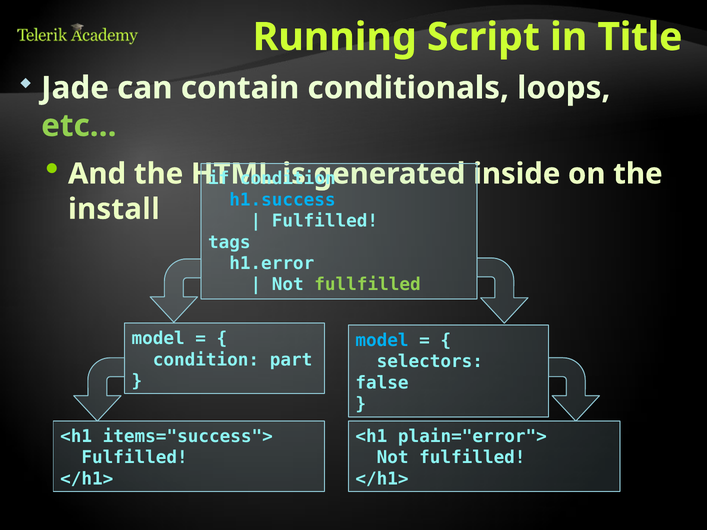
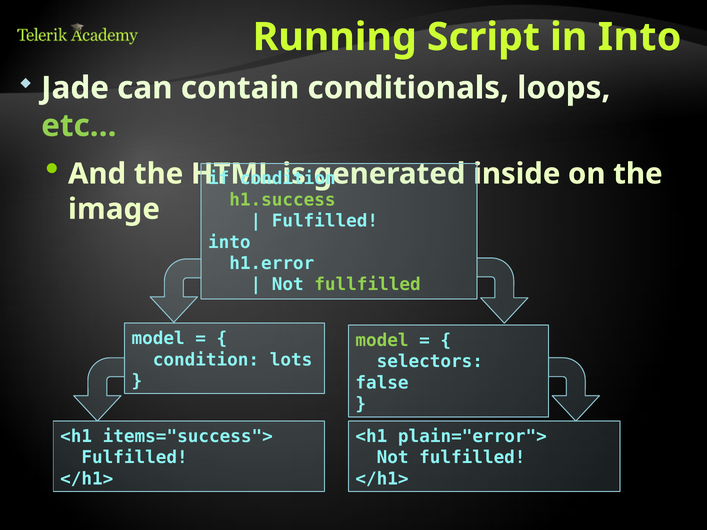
in Title: Title -> Into (640, 37)
h1.success colour: light blue -> light green (282, 200)
install: install -> image (114, 209)
tags: tags -> into (229, 242)
model colour: light blue -> light green (382, 341)
part: part -> lots (291, 360)
